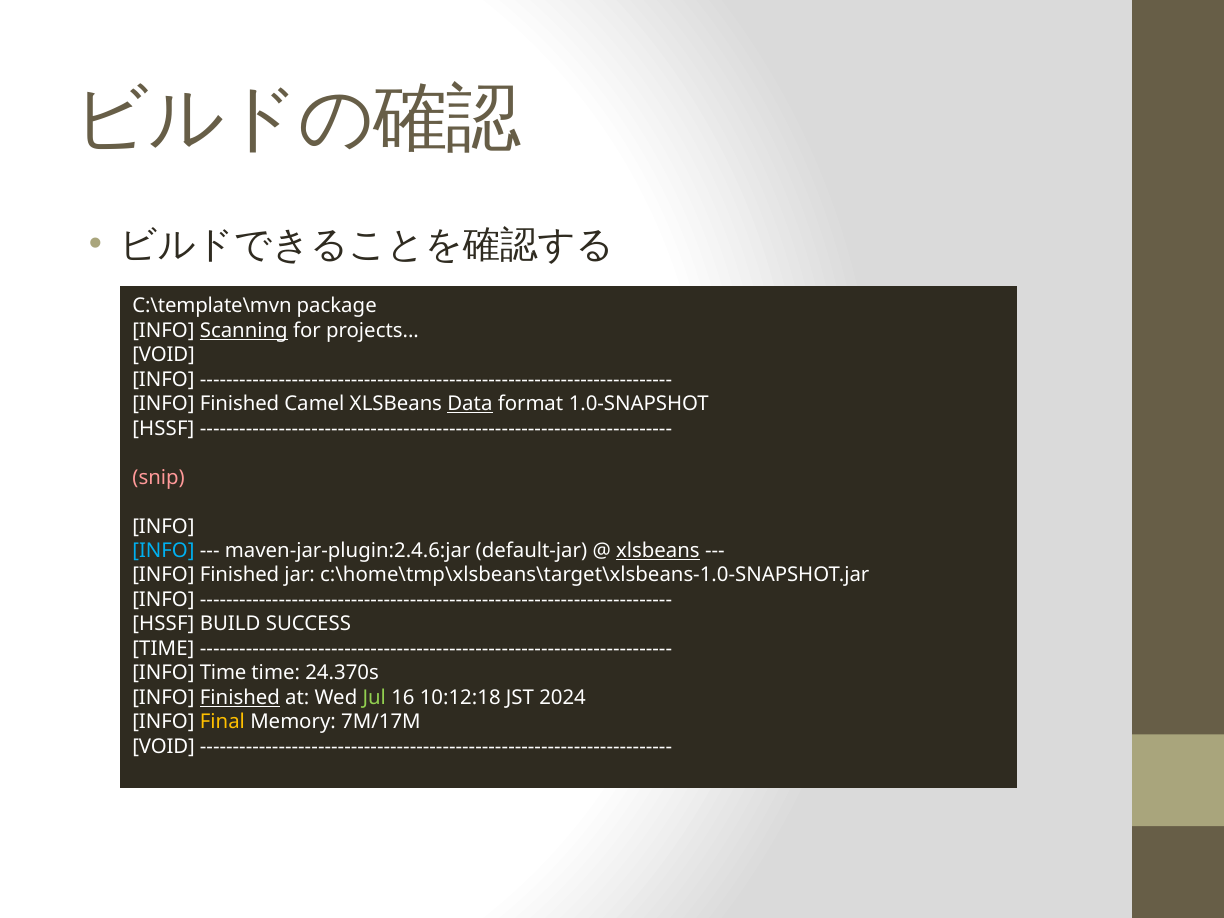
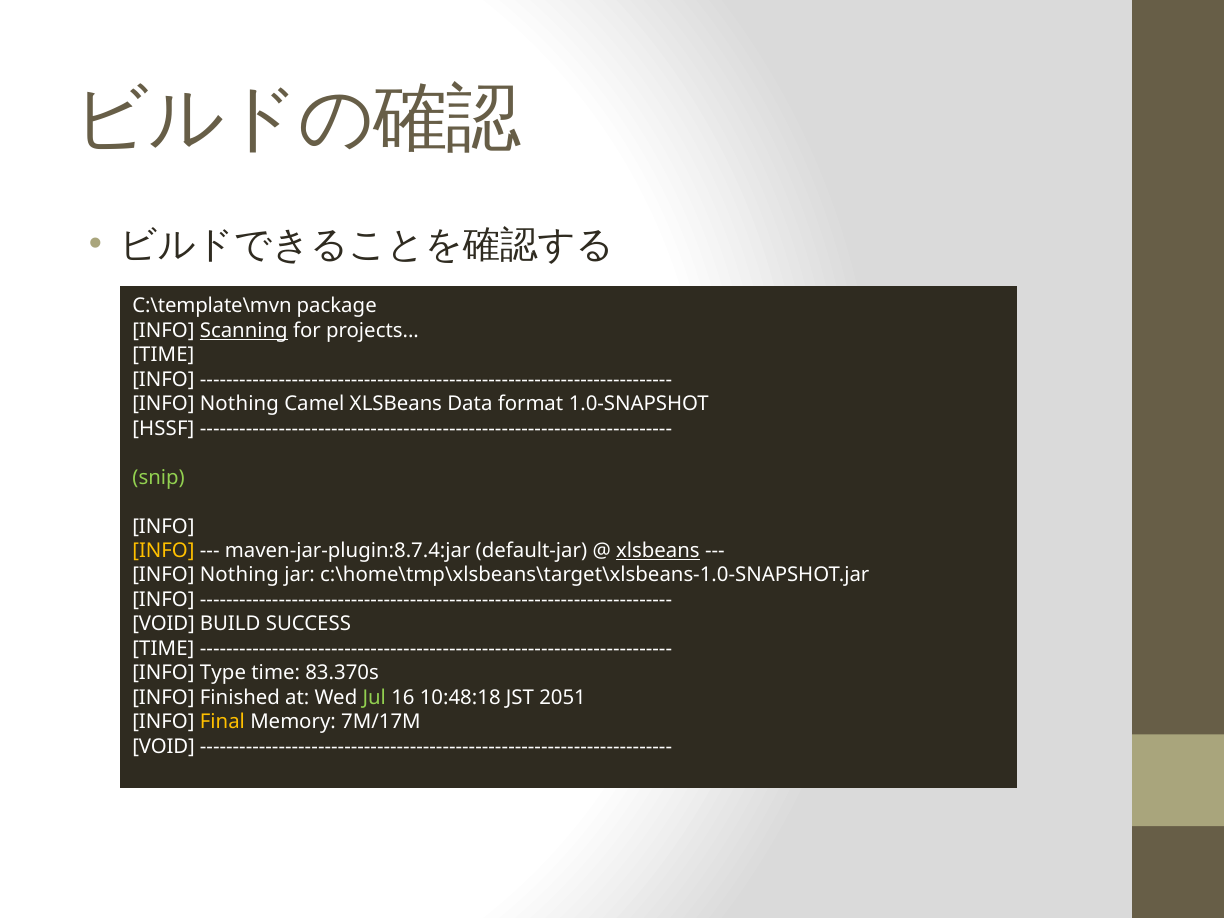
VOID: VOID -> TIME (163, 355)
Finished: Finished -> Nothing (239, 404)
Data underline: present -> none (470, 404)
snip colour: pink -> light green (159, 477)
INFO colour: light blue -> yellow (163, 551)
maven-jar-plugin:2.4.6:jar: maven-jar-plugin:2.4.6:jar -> maven-jar-plugin:8.7.4:jar (348, 551)
Finished: Finished -> Nothing (239, 575)
HSSF: HSSF -> VOID (164, 624)
INFO Time: Time -> Type (223, 673)
24.370s: 24.370s -> 83.370s (342, 673)
Finished underline: present -> none (240, 698)
10:12:18: 10:12:18 -> 10:48:18 (460, 698)
2024: 2024 -> 2051 (563, 698)
